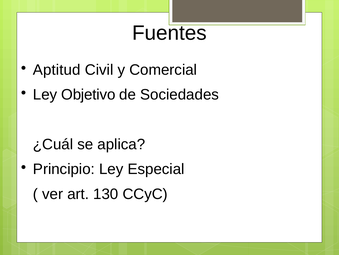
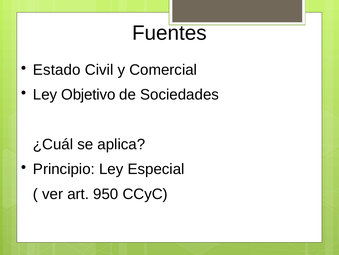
Aptitud: Aptitud -> Estado (57, 70)
130: 130 -> 950 (106, 193)
